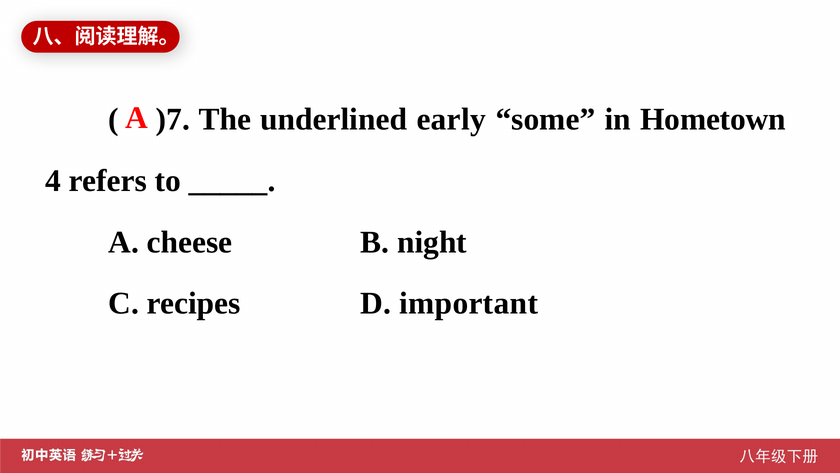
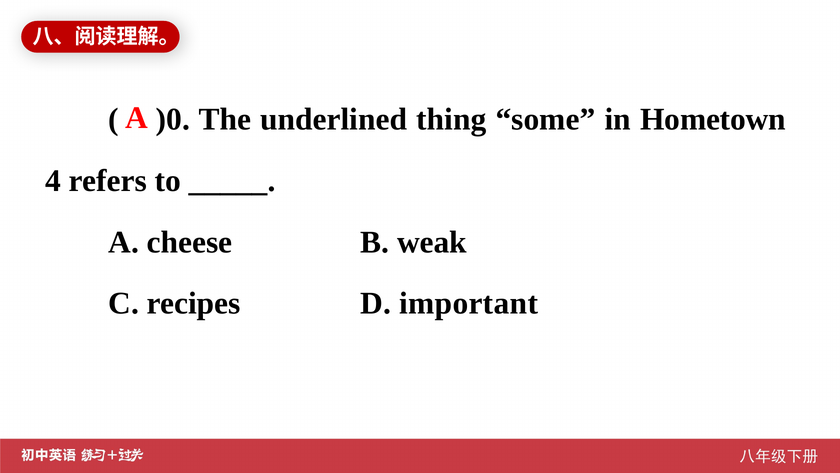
)7: )7 -> )0 (173, 119)
early: early -> thing (451, 119)
night: night -> weak (432, 242)
